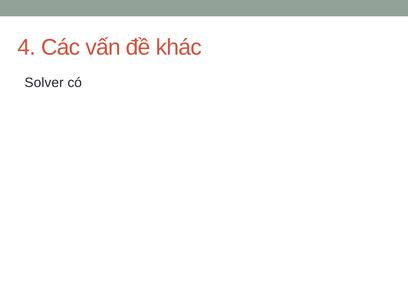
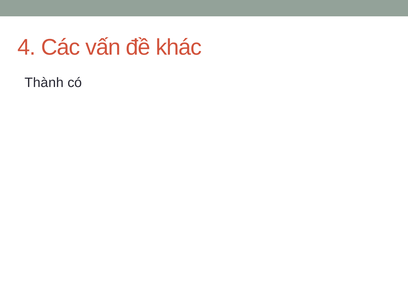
Solver: Solver -> Thành (44, 83)
